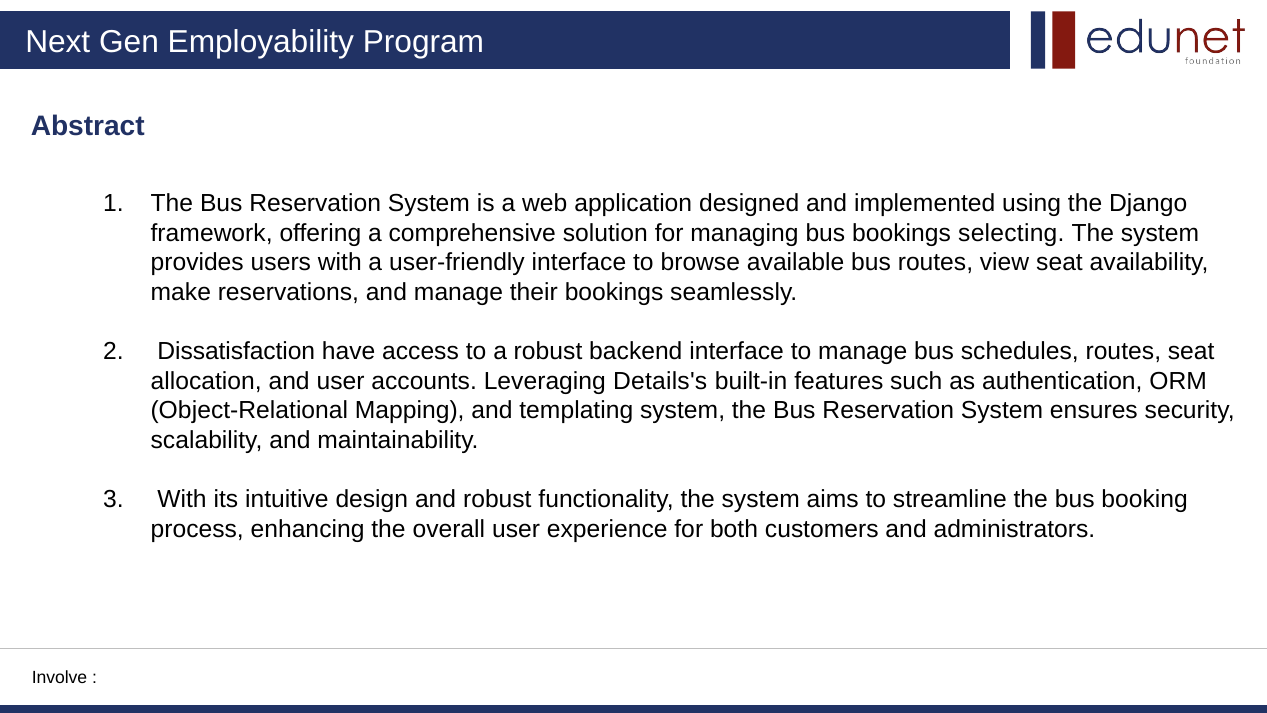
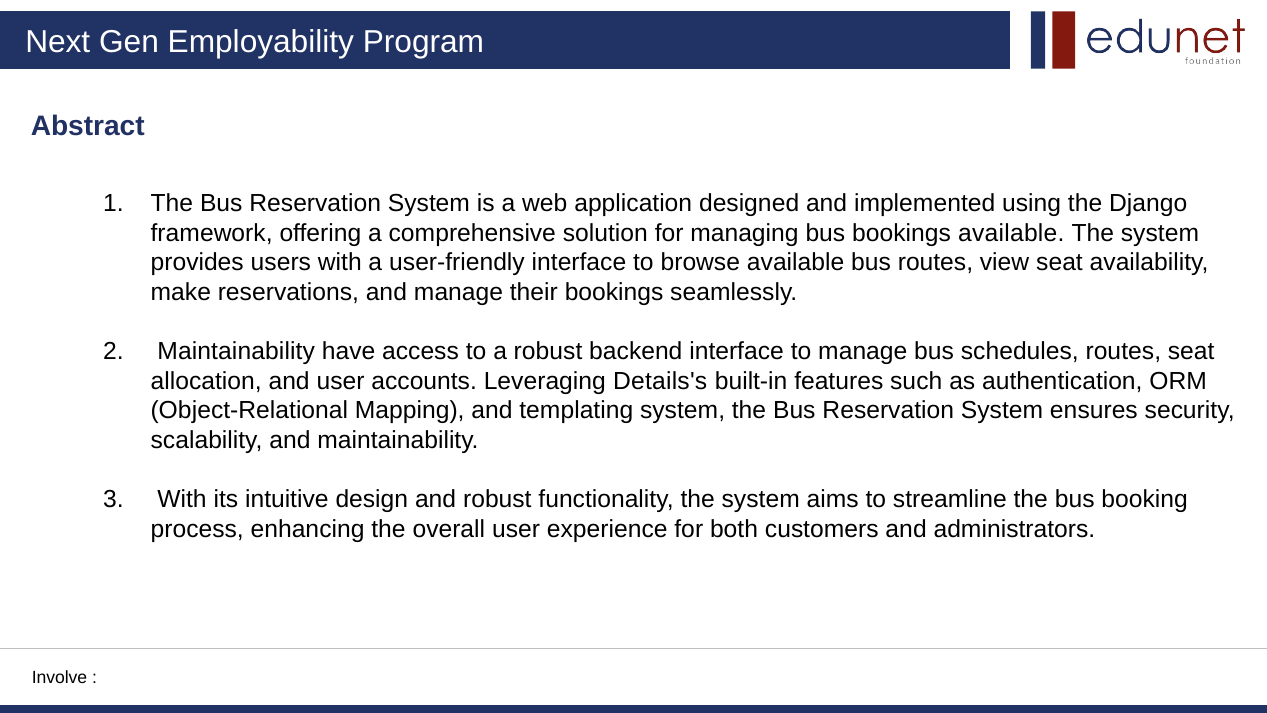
bookings selecting: selecting -> available (1011, 233)
Dissatisfaction: Dissatisfaction -> Maintainability (236, 351)
